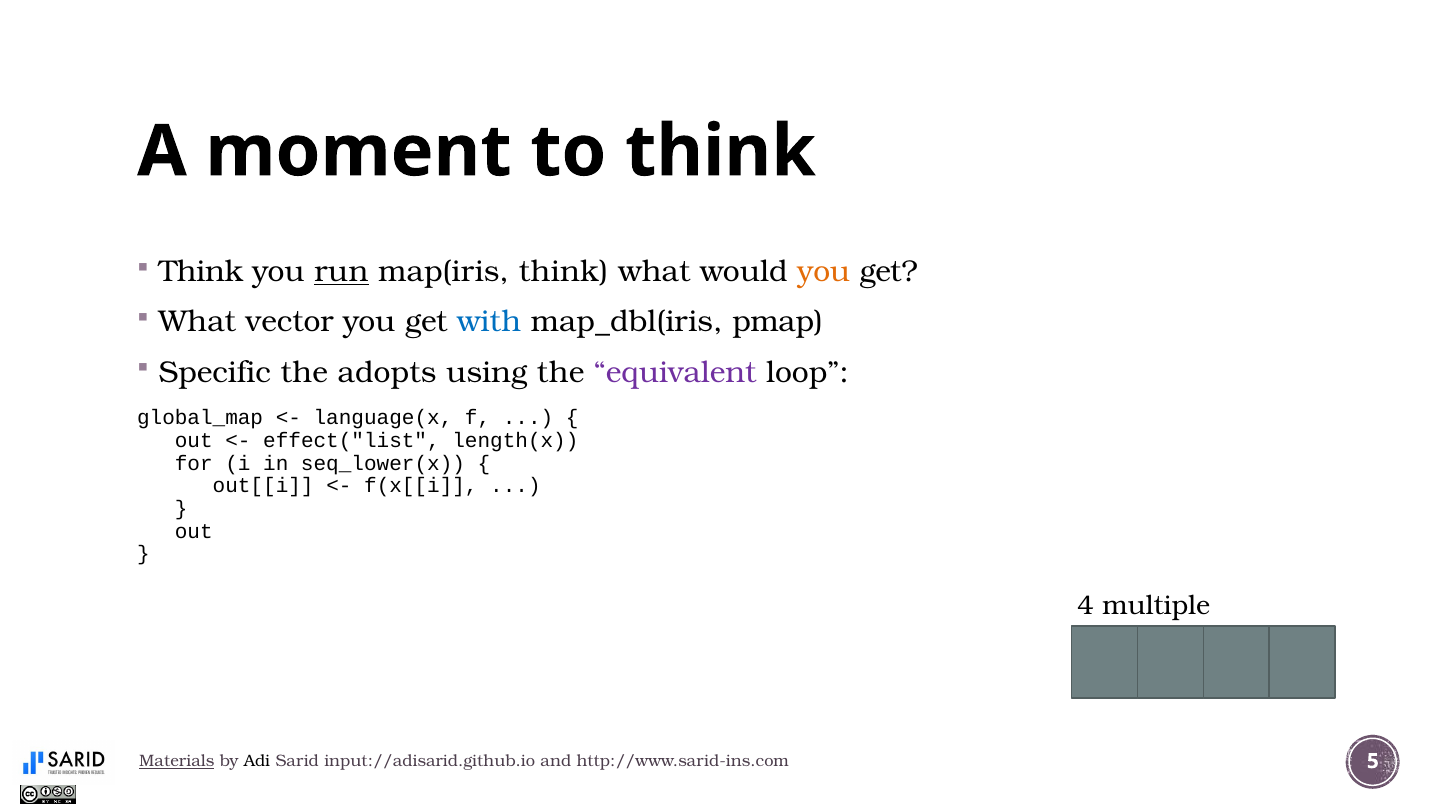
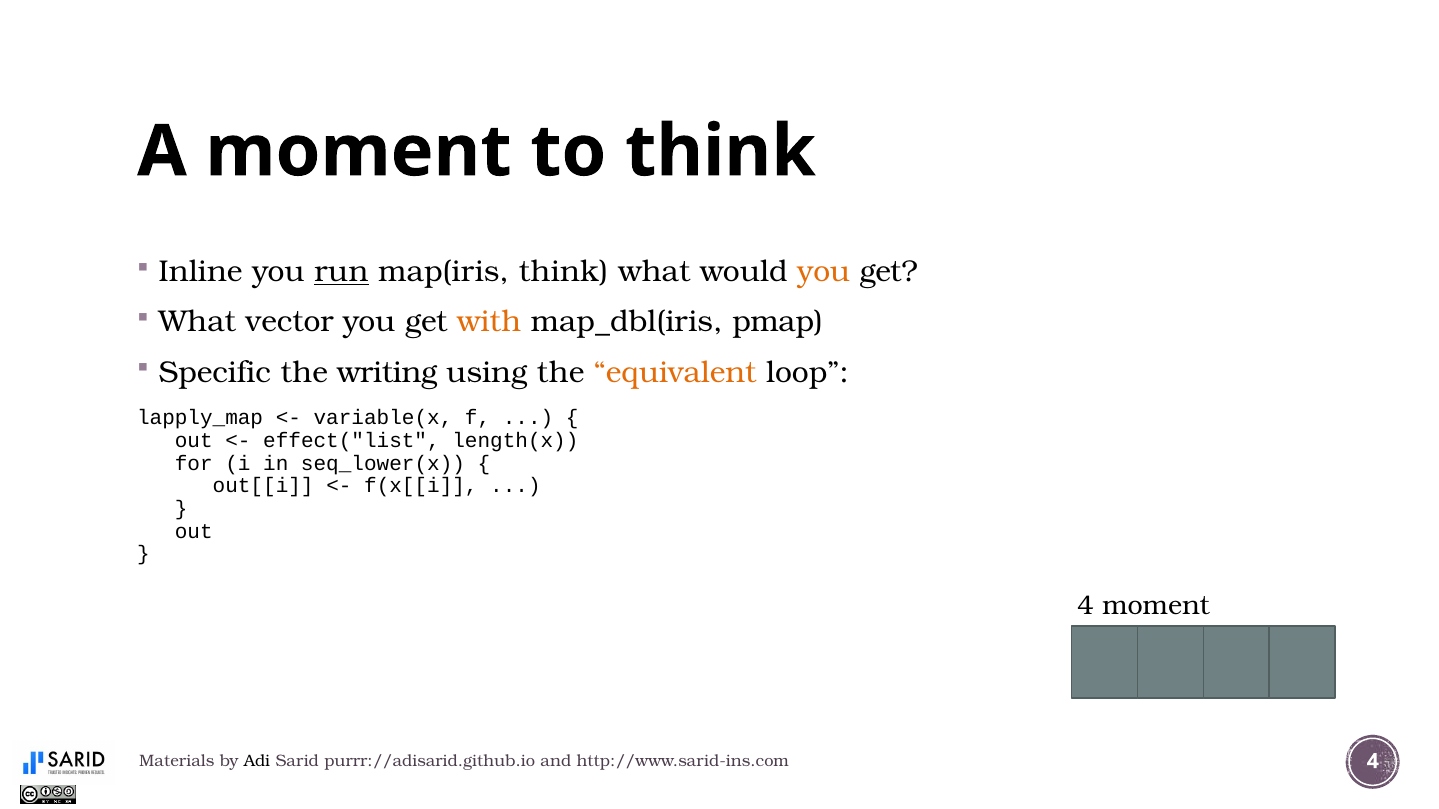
Think: Think -> Inline (201, 272)
with colour: blue -> orange (489, 322)
adopts: adopts -> writing (387, 373)
equivalent colour: purple -> orange (675, 373)
global_map: global_map -> lapply_map (200, 418)
language(x: language(x -> variable(x (383, 418)
4 multiple: multiple -> moment (1156, 606)
Materials underline: present -> none (177, 762)
input://adisarid.github.io: input://adisarid.github.io -> purrr://adisarid.github.io (430, 762)
http://www.sarid-ins.com 5: 5 -> 4 (1373, 762)
